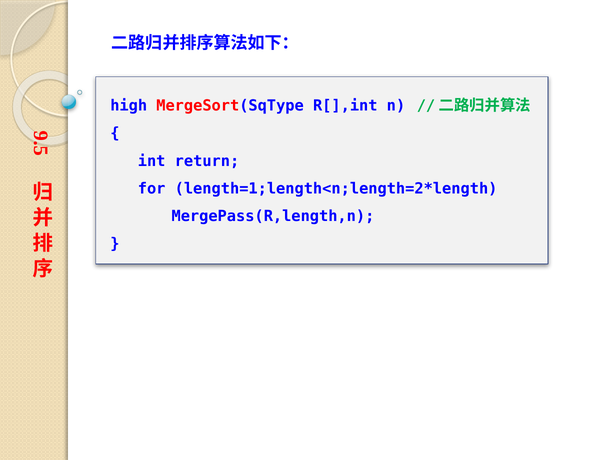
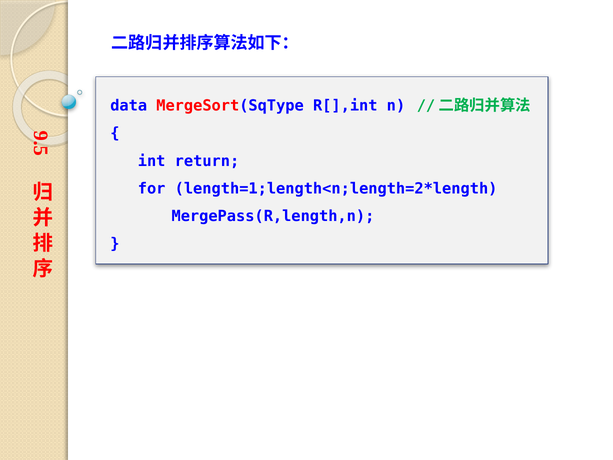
high: high -> data (129, 106)
